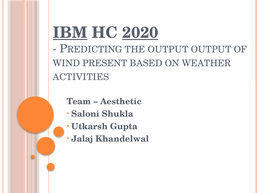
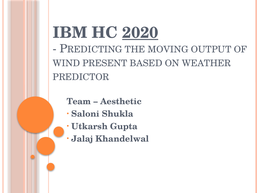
IBM underline: present -> none (70, 33)
THE OUTPUT: OUTPUT -> MOVING (168, 50)
ACTIVITIES: ACTIVITIES -> PREDICTOR (81, 77)
